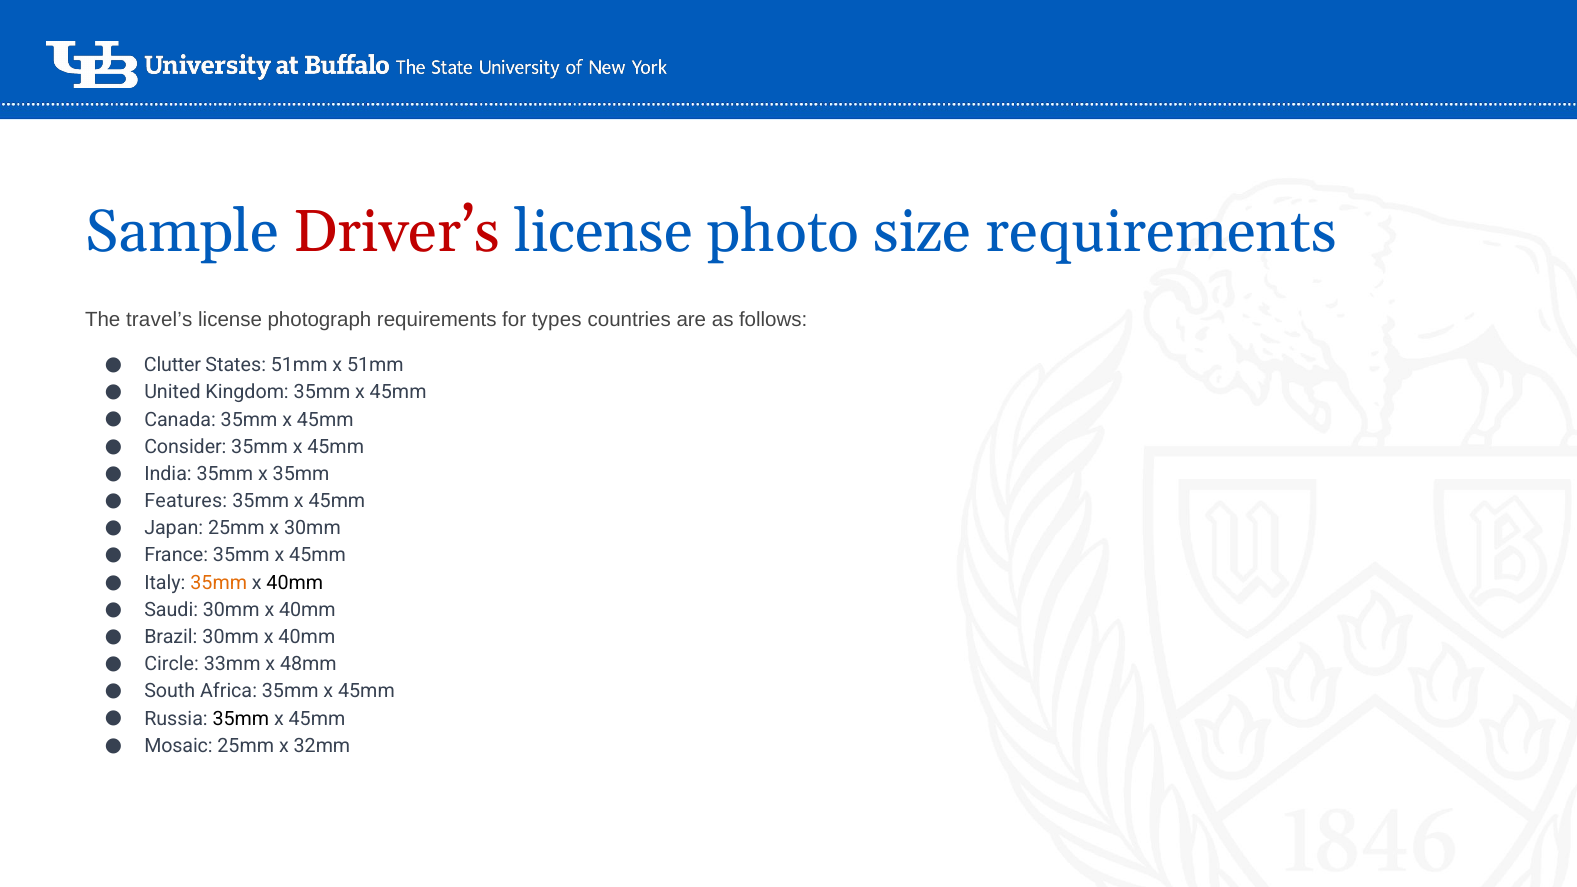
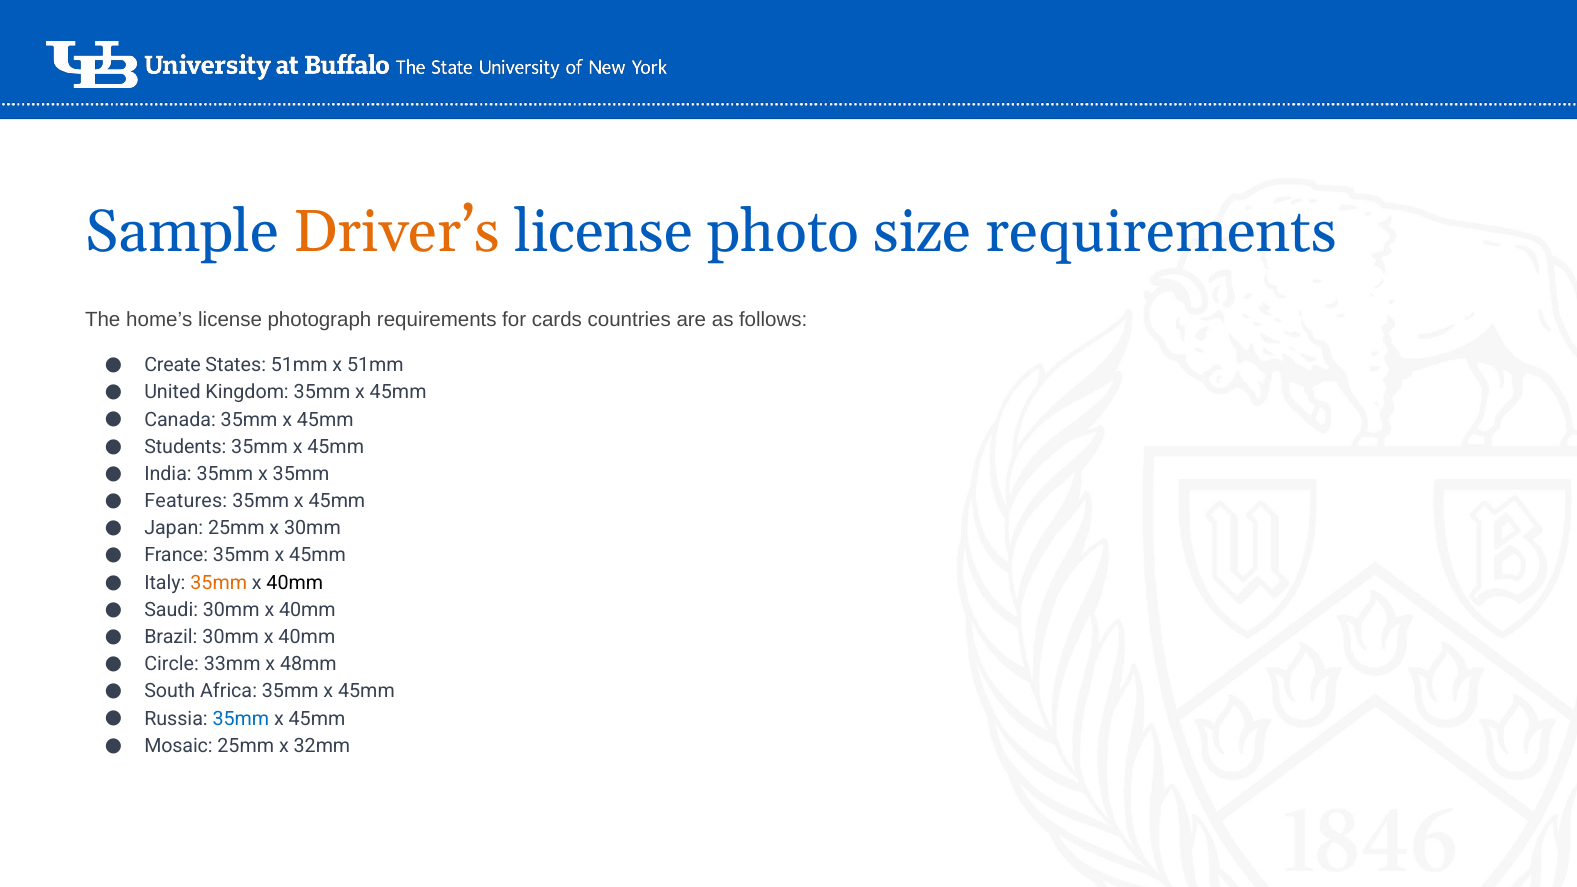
Driver’s colour: red -> orange (397, 232)
travel’s: travel’s -> home’s (159, 320)
types: types -> cards (557, 320)
Clutter: Clutter -> Create (173, 365)
Consider: Consider -> Students (185, 447)
35mm colour: black -> blue (241, 719)
